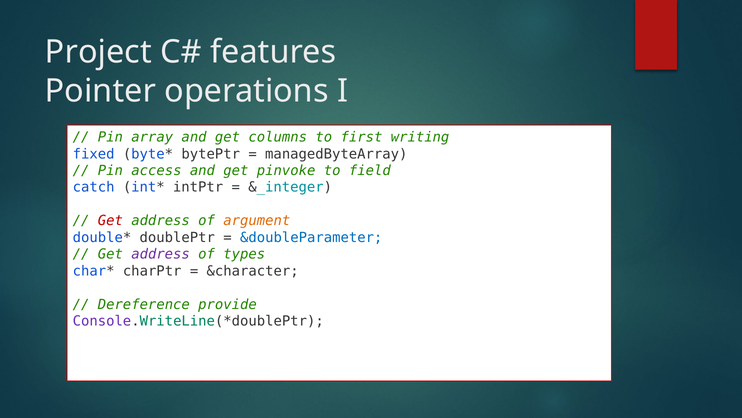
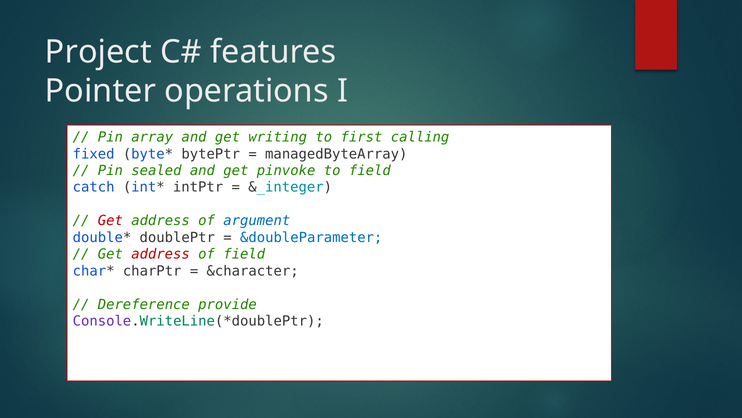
columns: columns -> writing (278, 137)
writing: writing -> calling (420, 137)
access: access -> sealed (156, 170)
argument colour: orange -> blue (257, 221)
address colour: purple -> red (161, 254)
of types: types -> field (244, 254)
